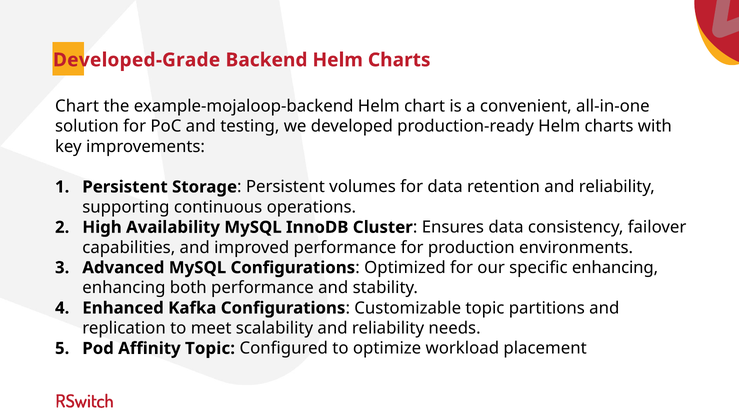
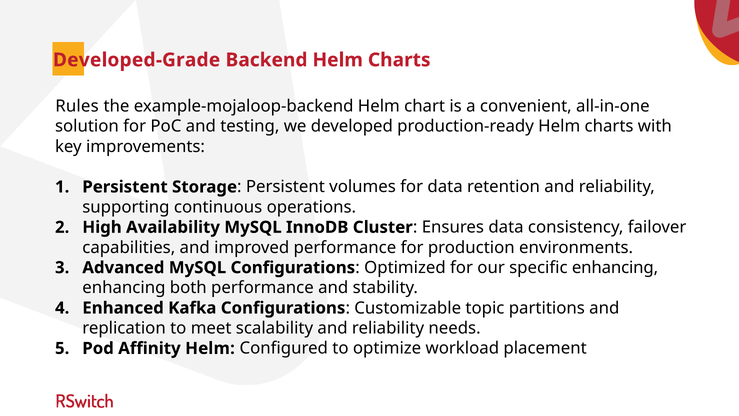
Chart: Chart -> Rules (77, 106)
Affinity Topic: Topic -> Helm (210, 348)
